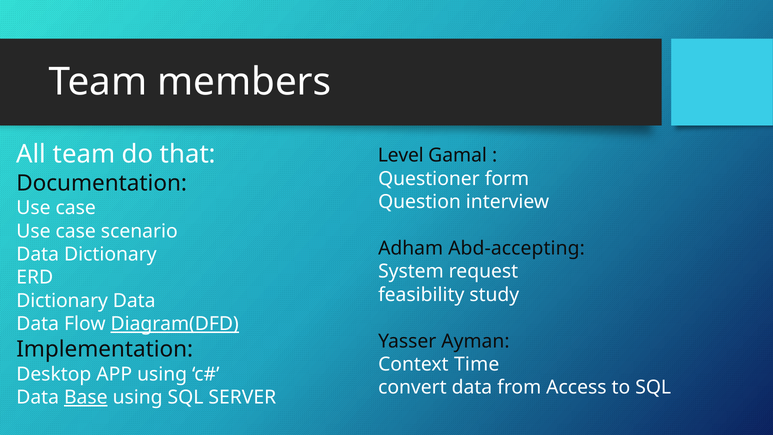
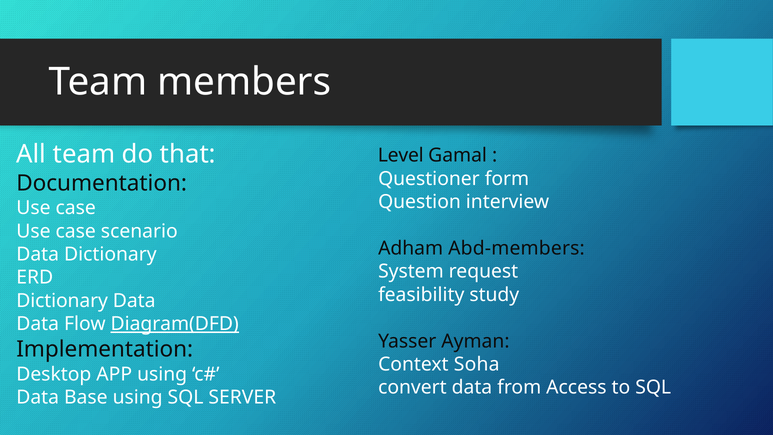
Abd-accepting: Abd-accepting -> Abd-members (516, 248)
Time: Time -> Soha (477, 364)
Base underline: present -> none (86, 397)
